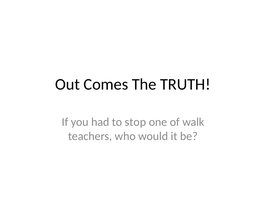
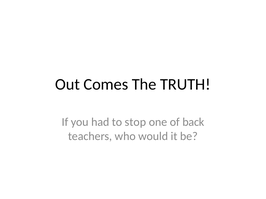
walk: walk -> back (193, 122)
